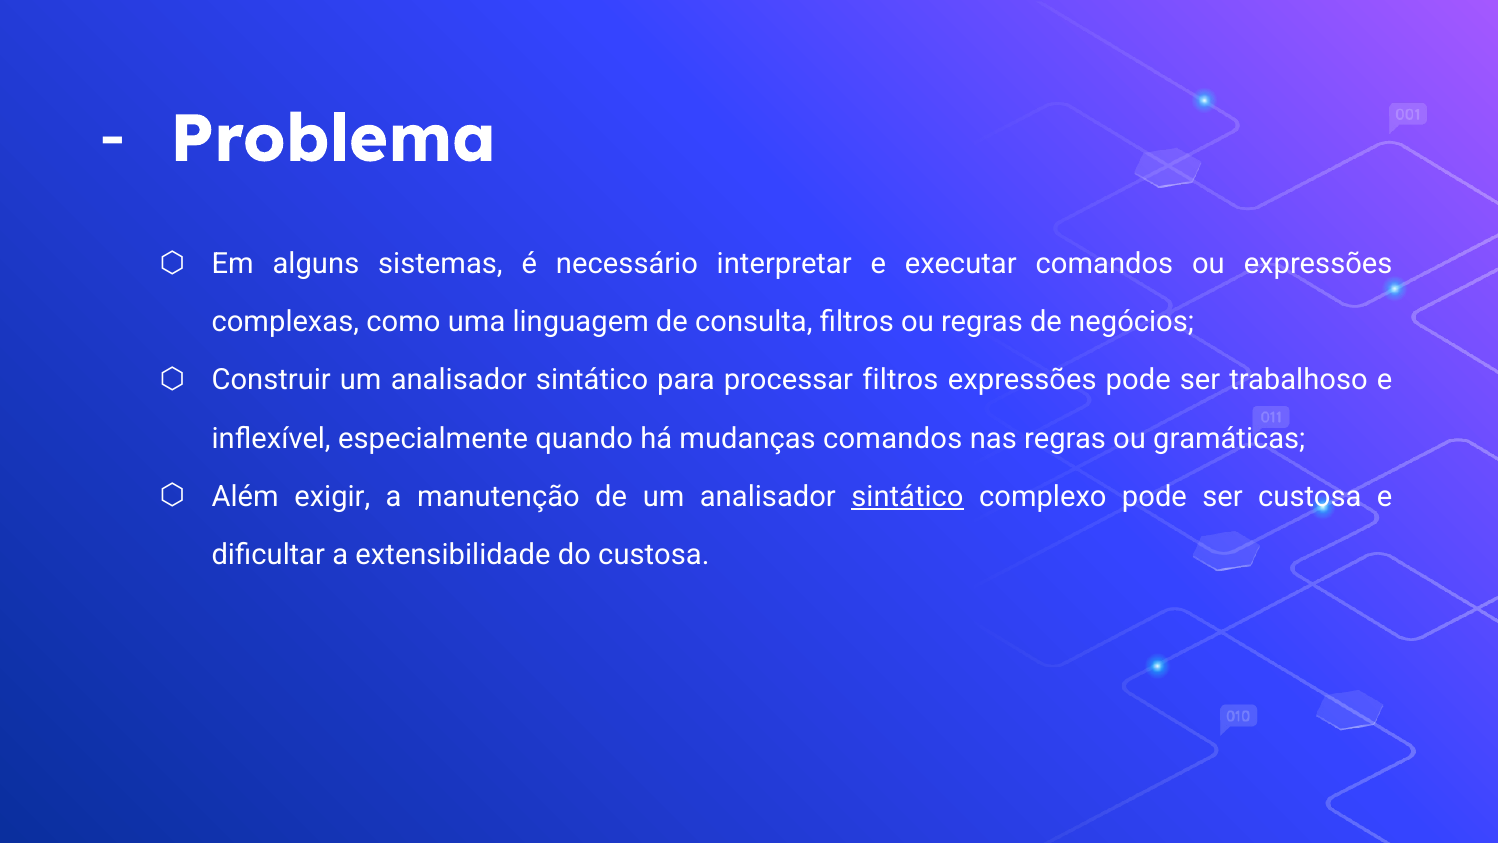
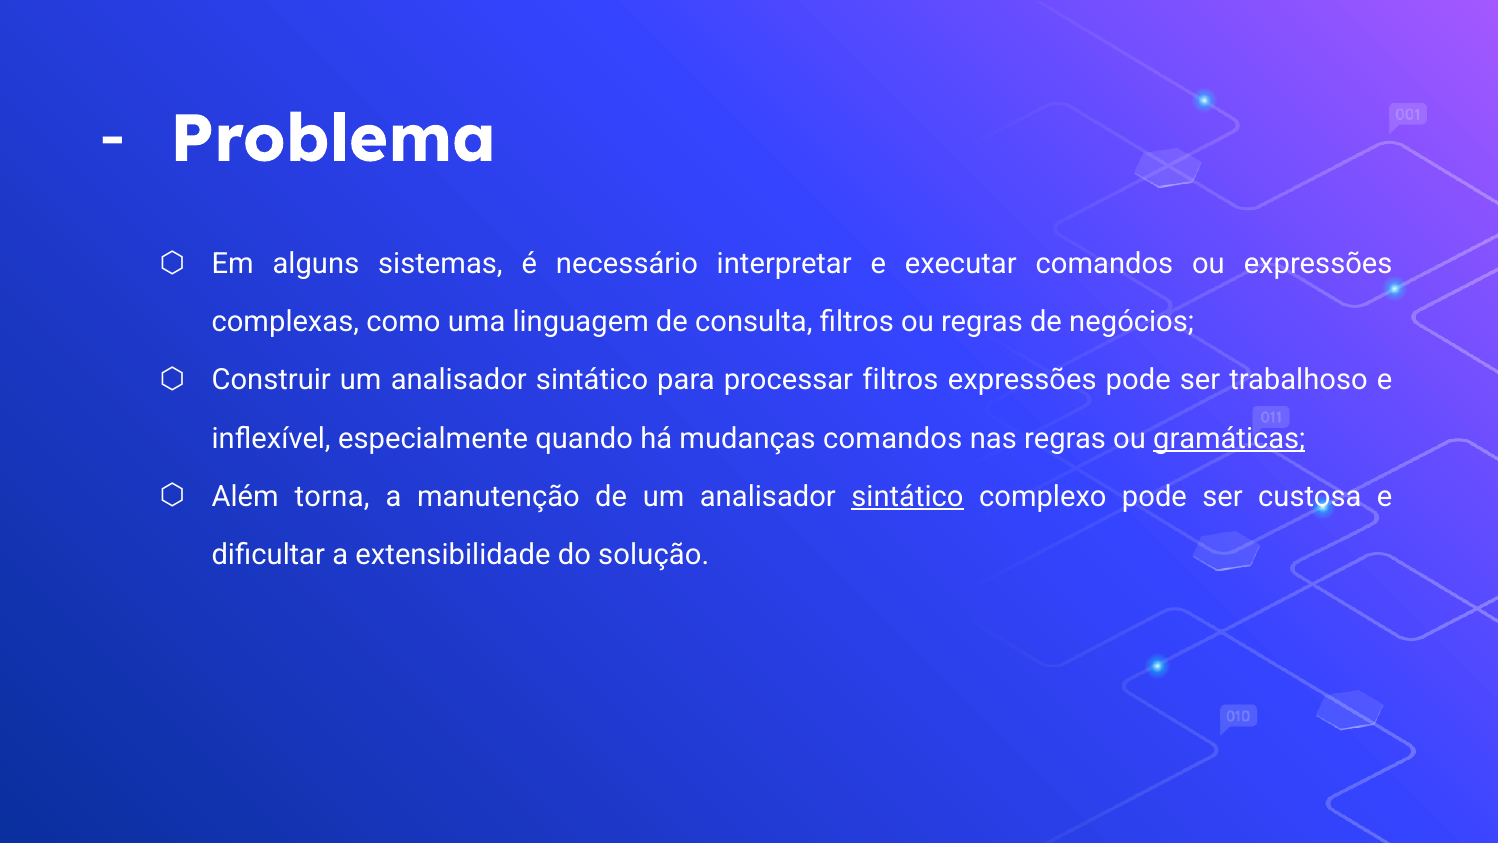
gramáticas underline: none -> present (1229, 438)
exigir: exigir -> torna (332, 496)
do custosa: custosa -> solução (654, 554)
